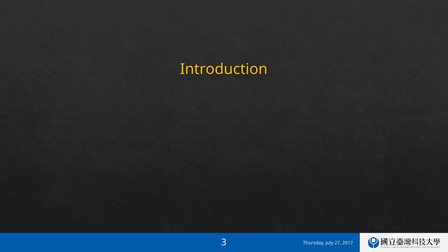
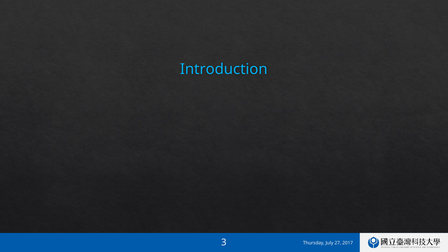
Introduction colour: yellow -> light blue (224, 69)
